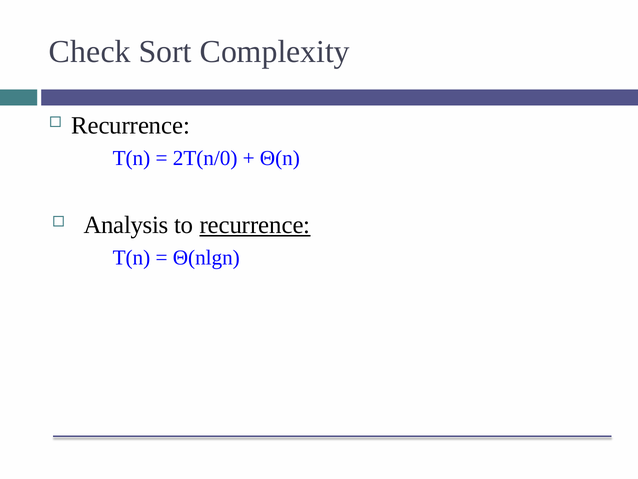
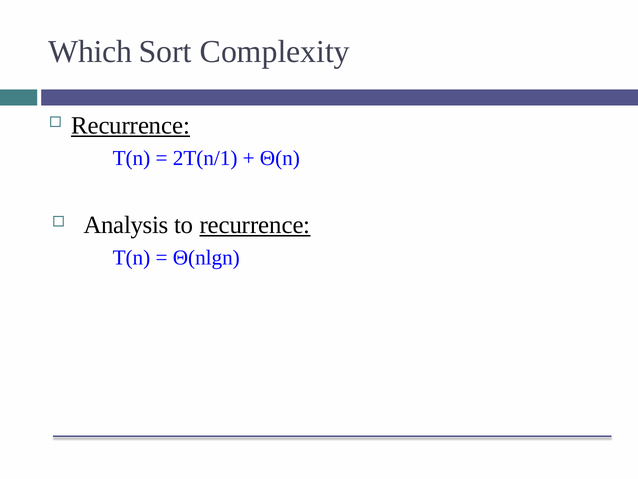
Check: Check -> Which (90, 52)
Recurrence underline: none -> present (131, 125)
2T(n/0: 2T(n/0 -> 2T(n/1 (205, 158)
